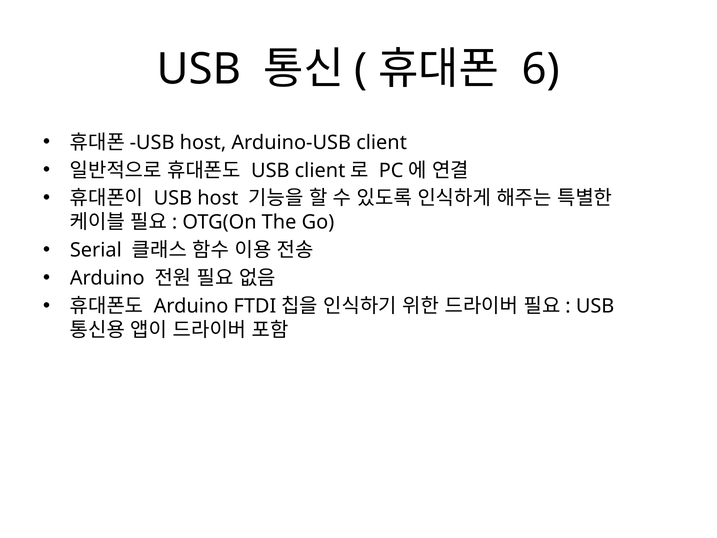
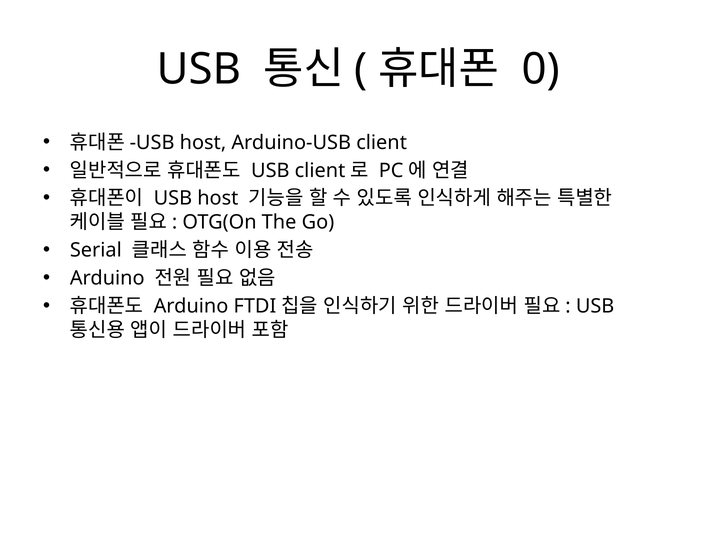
6: 6 -> 0 (541, 69)
